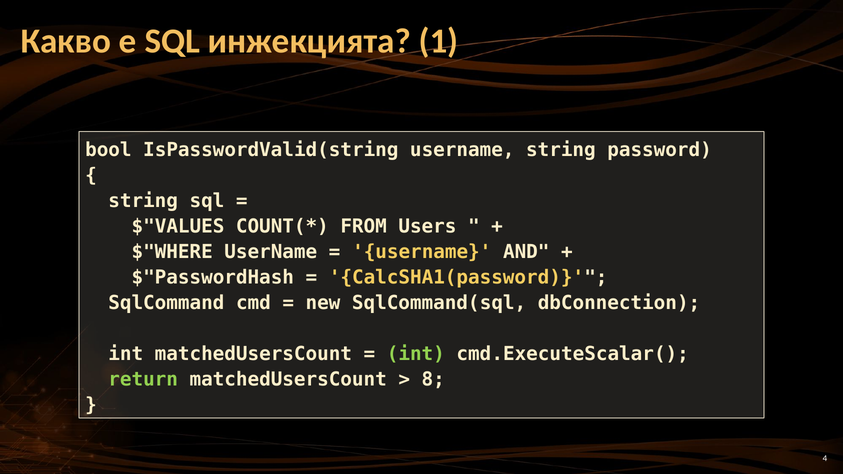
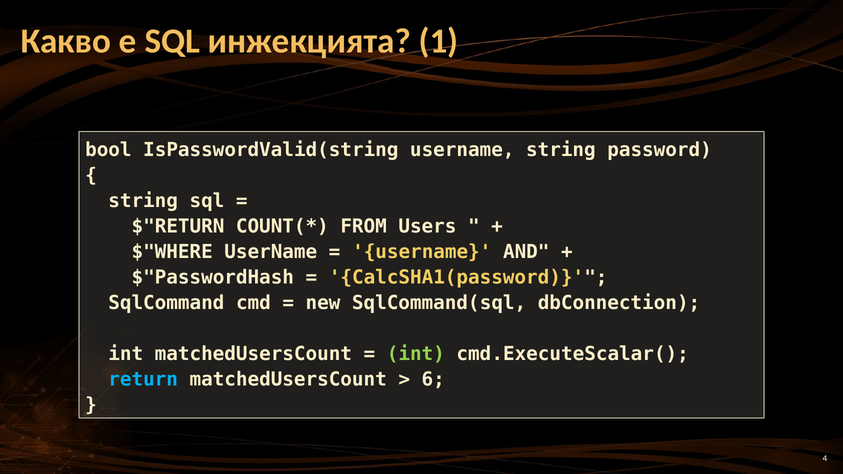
$"VALUES: $"VALUES -> $"RETURN (178, 227)
return colour: light green -> light blue (143, 380)
8: 8 -> 6 (433, 380)
